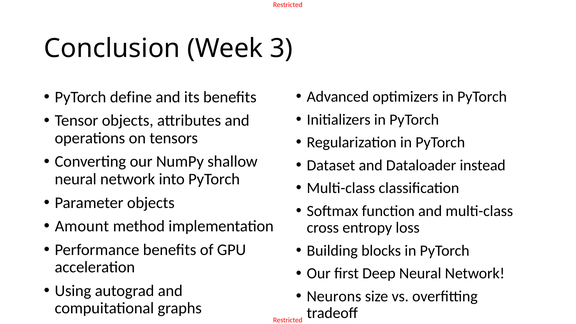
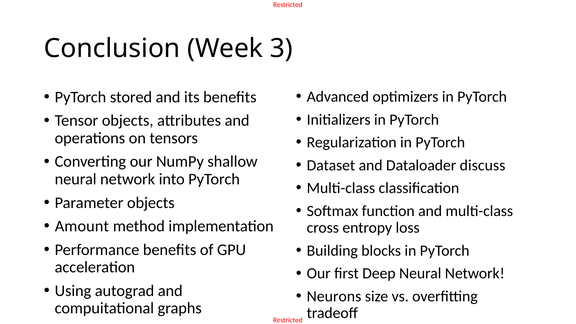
define: define -> stored (131, 97)
instead: instead -> discuss (483, 165)
